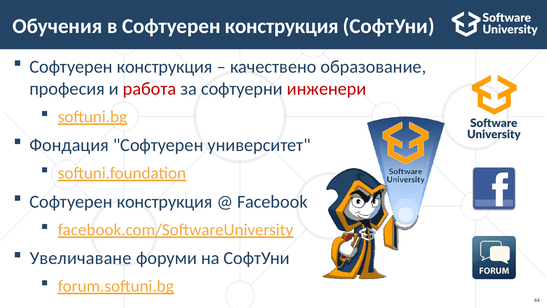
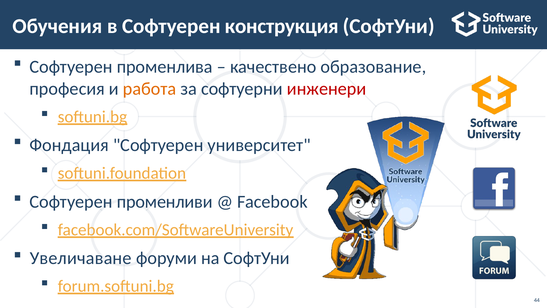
конструкция: конструкция -> променлива (165, 67)
работа colour: red -> orange (150, 89)
конструкция: конструкция -> променливи (165, 202)
